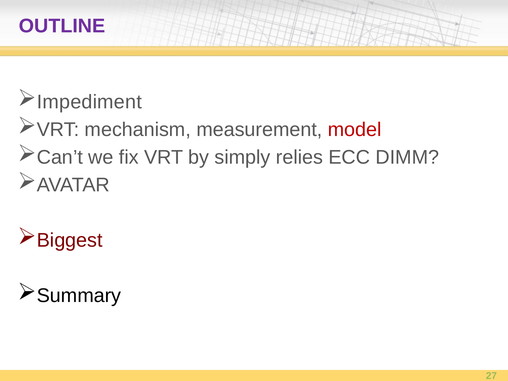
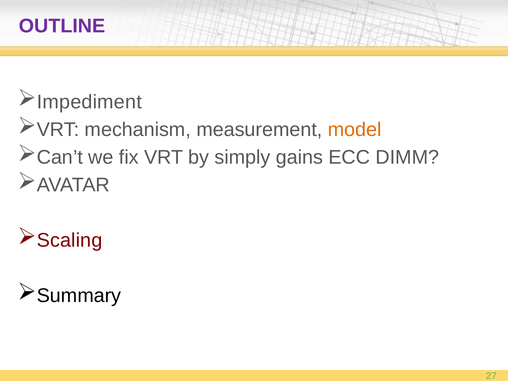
model colour: red -> orange (355, 130)
relies: relies -> gains (299, 157)
Biggest: Biggest -> Scaling (70, 240)
